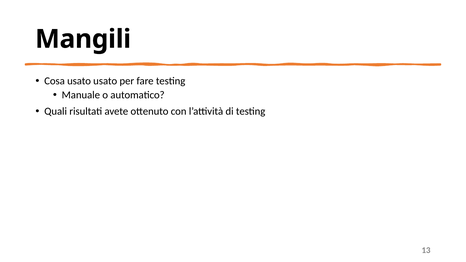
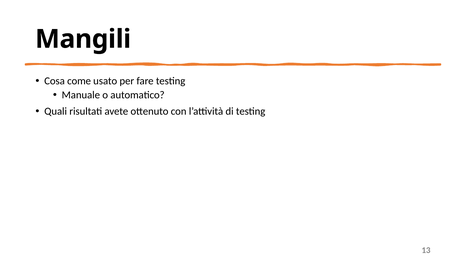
Cosa usato: usato -> come (79, 81)
